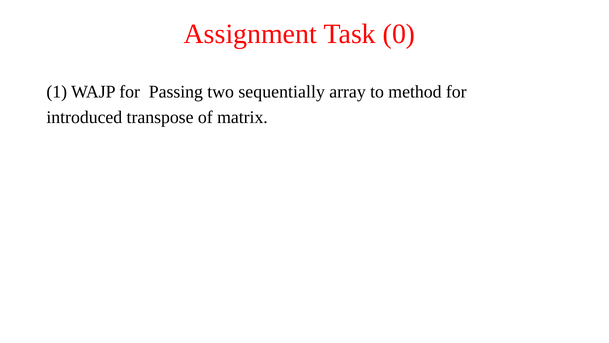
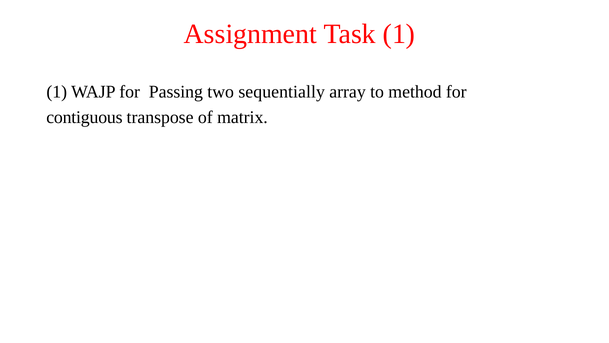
Task 0: 0 -> 1 (399, 34)
introduced: introduced -> contiguous (84, 117)
